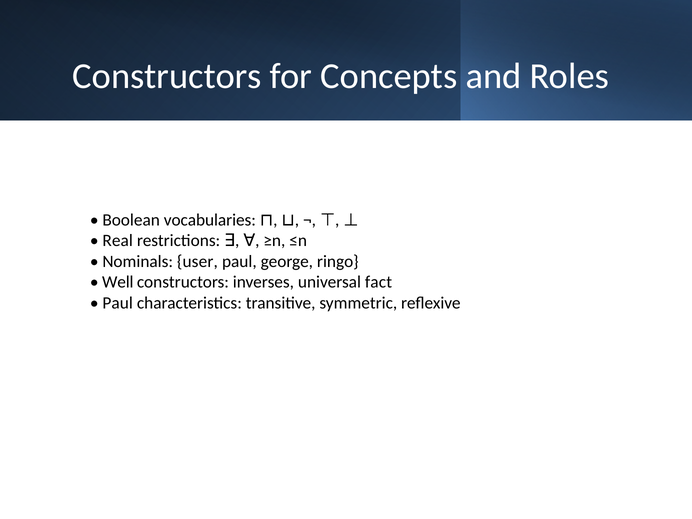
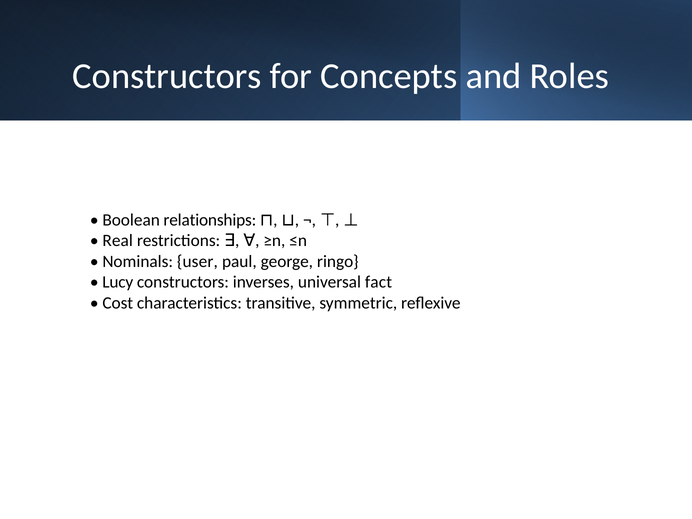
vocabularies: vocabularies -> relationships (210, 220)
Well: Well -> Lucy (118, 282)
Paul: Paul -> Cost (118, 303)
